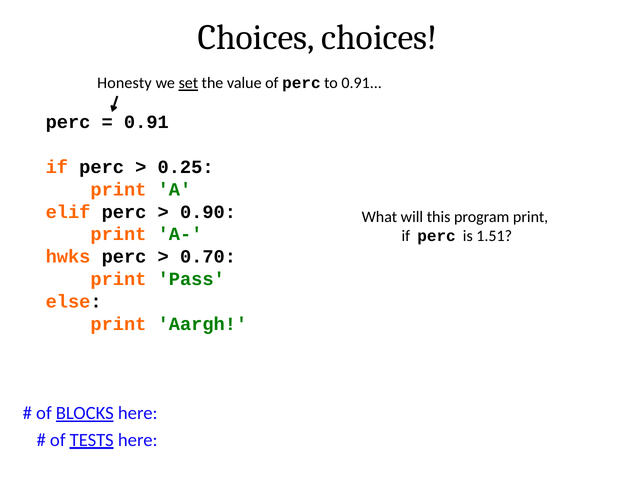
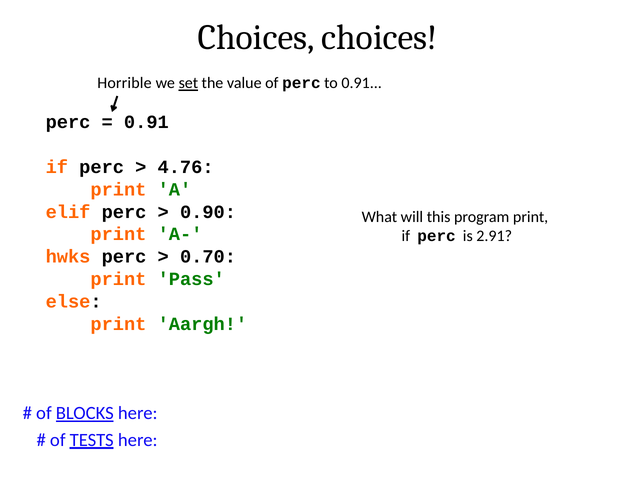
Honesty: Honesty -> Horrible (124, 83)
0.25: 0.25 -> 4.76 (186, 167)
1.51: 1.51 -> 2.91 (494, 236)
